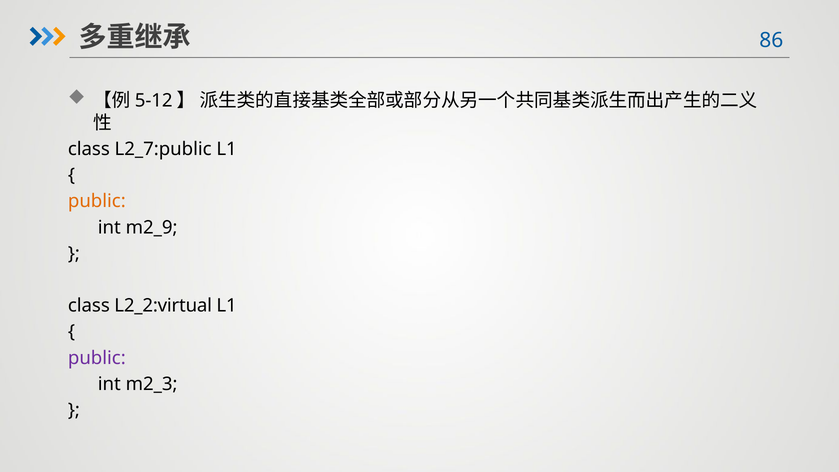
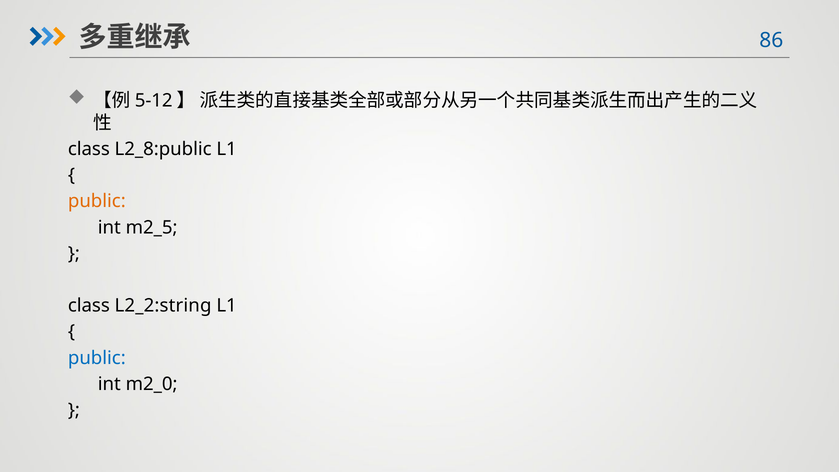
L2_7:public: L2_7:public -> L2_8:public (163, 149)
m2_9: m2_9 -> m2_5 (152, 227)
L2_2:virtual: L2_2:virtual -> L2_2:string (163, 306)
public colour: purple -> blue (97, 358)
m2_3: m2_3 -> m2_0 (152, 384)
